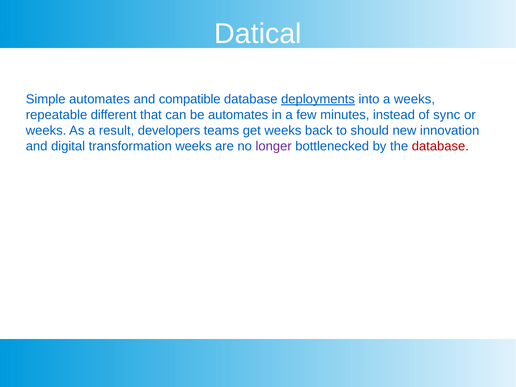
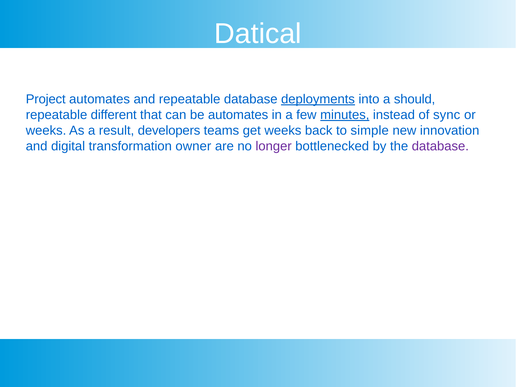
Simple: Simple -> Project (46, 99)
and compatible: compatible -> repeatable (190, 99)
a weeks: weeks -> should (415, 99)
minutes underline: none -> present (345, 115)
should: should -> simple (370, 130)
transformation weeks: weeks -> owner (193, 146)
database colour: red -> purple (440, 146)
